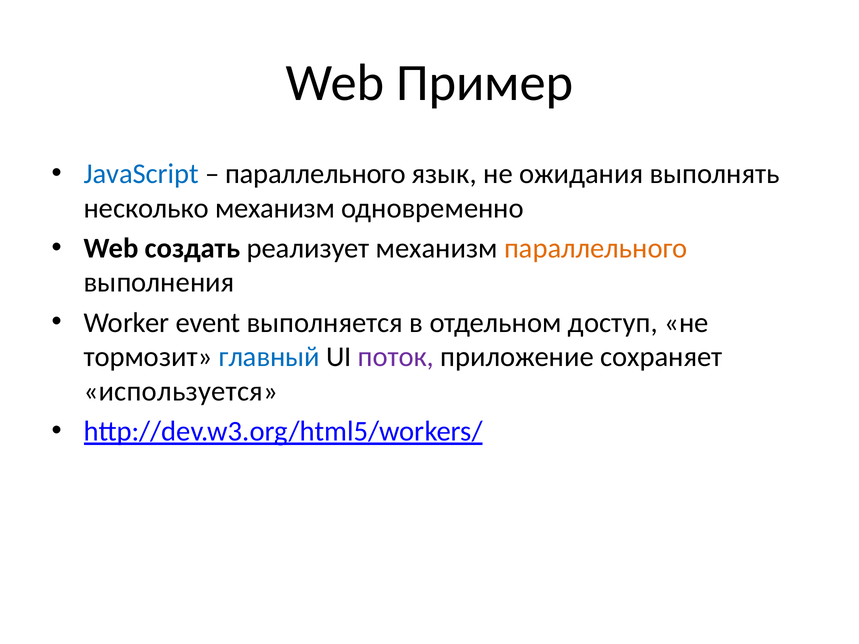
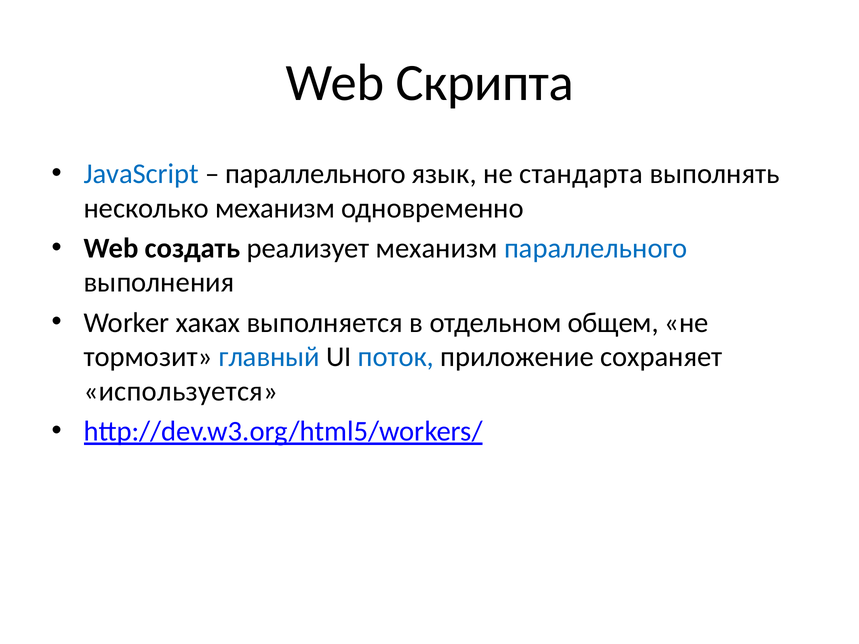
Пример: Пример -> Скрипта (485, 83)
ожидания: ожидания -> стандарта (581, 174)
параллельного colour: orange -> blue (596, 248)
event: event -> хаках (208, 323)
доступ: доступ -> общем (613, 323)
поток colour: purple -> blue (396, 357)
